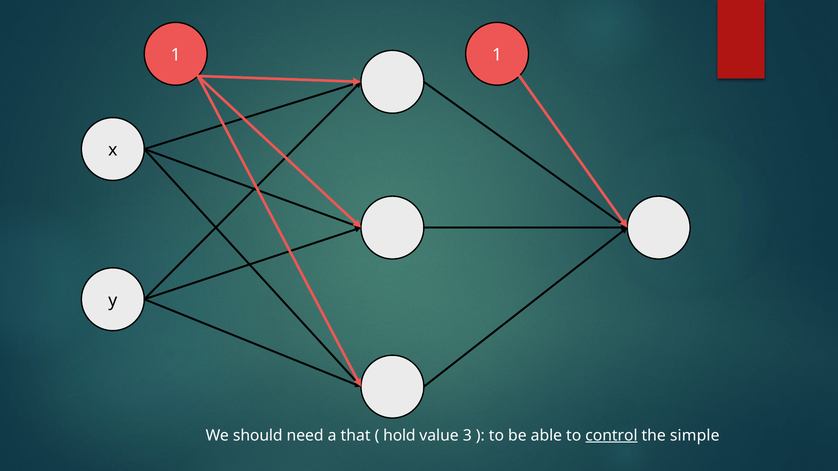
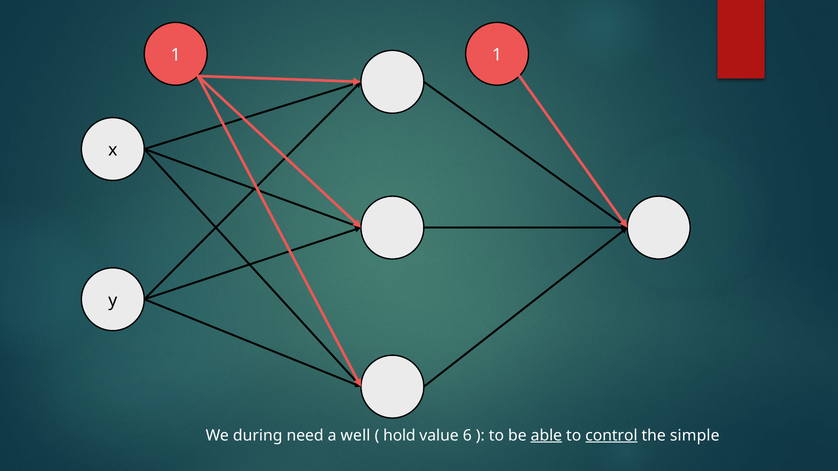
should: should -> during (258, 436)
that: that -> well (355, 436)
3: 3 -> 6 (467, 436)
able underline: none -> present (546, 436)
